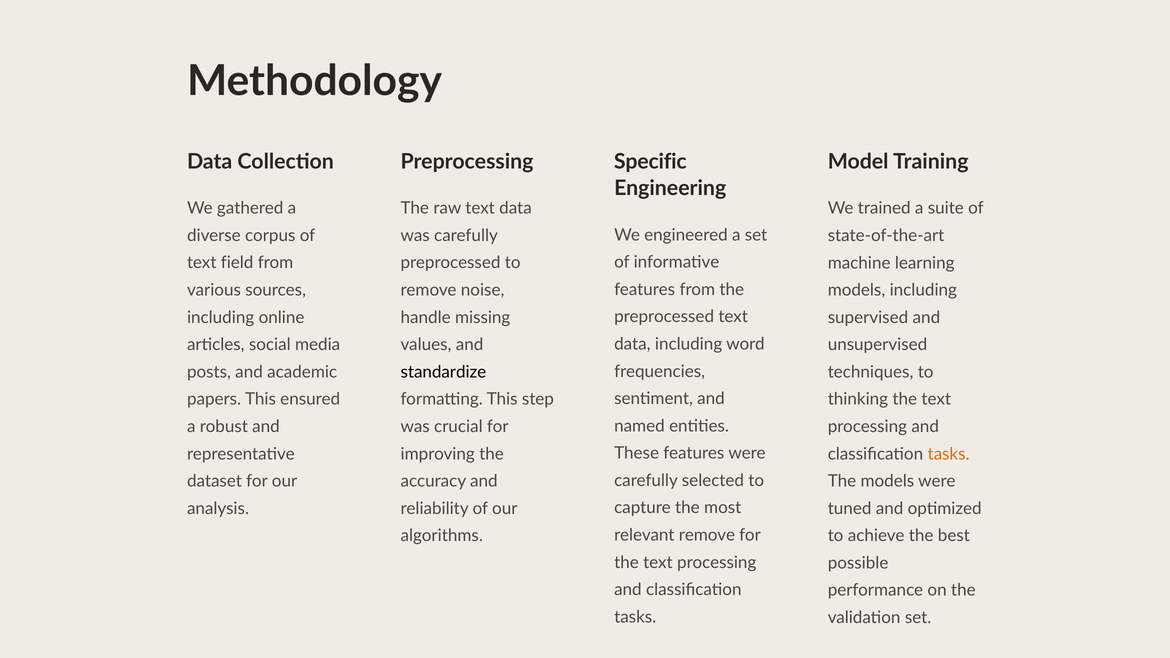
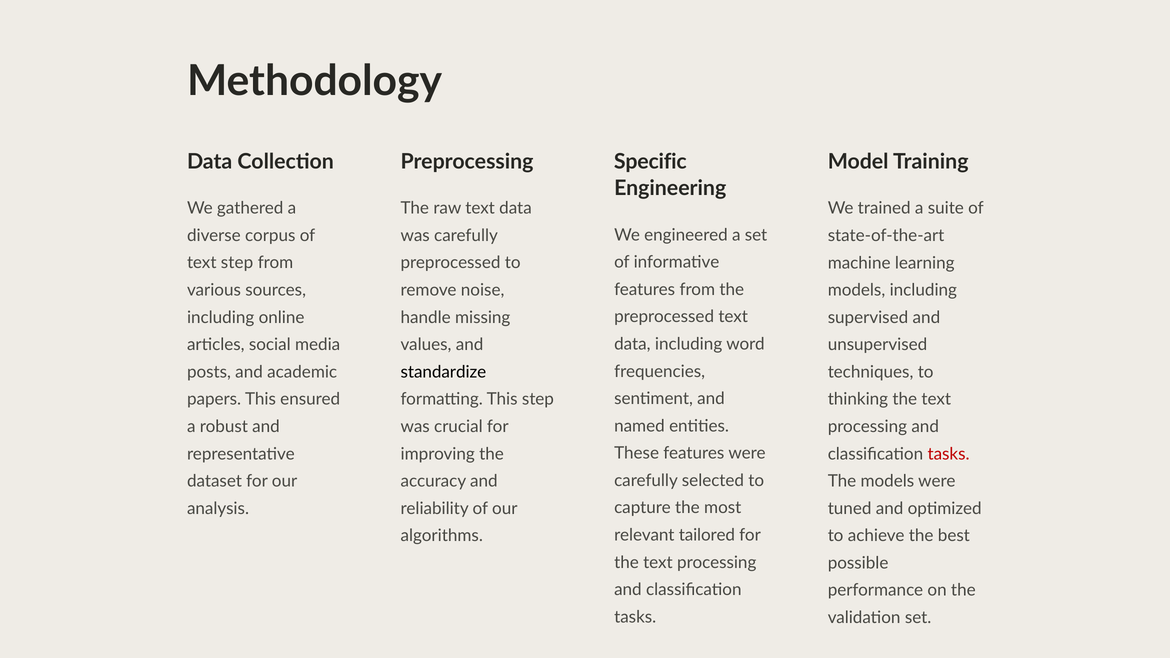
text field: field -> step (237, 263)
tasks colour: orange -> red (949, 454)
relevant remove: remove -> tailored (707, 535)
